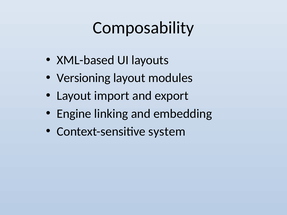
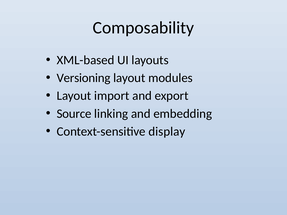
Engine: Engine -> Source (74, 114)
system: system -> display (167, 132)
